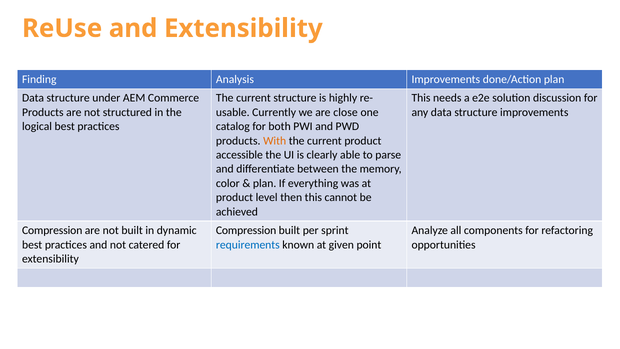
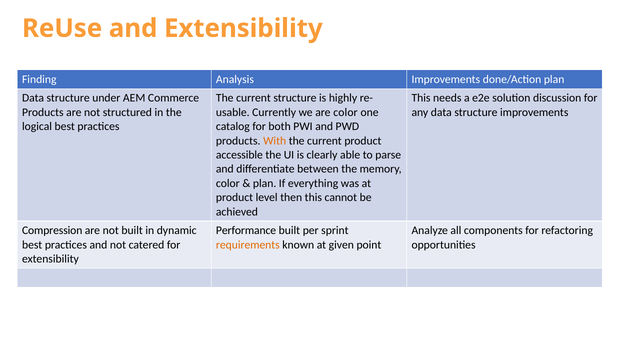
are close: close -> color (346, 112)
Compression: Compression -> Performance (246, 230)
requirements colour: blue -> orange (248, 245)
